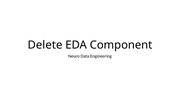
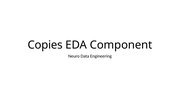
Delete: Delete -> Copies (45, 45)
